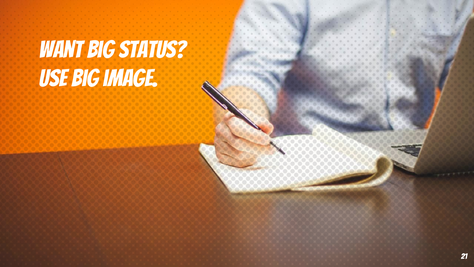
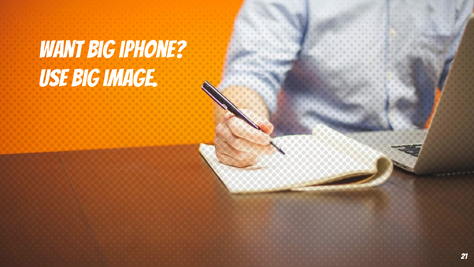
status: status -> iphone (152, 50)
